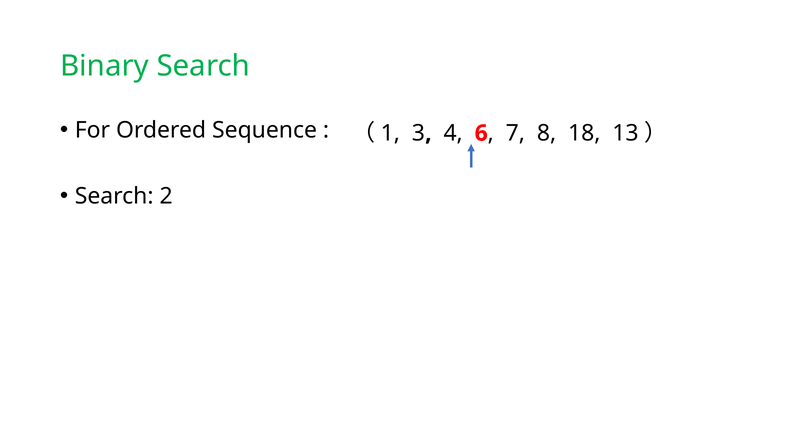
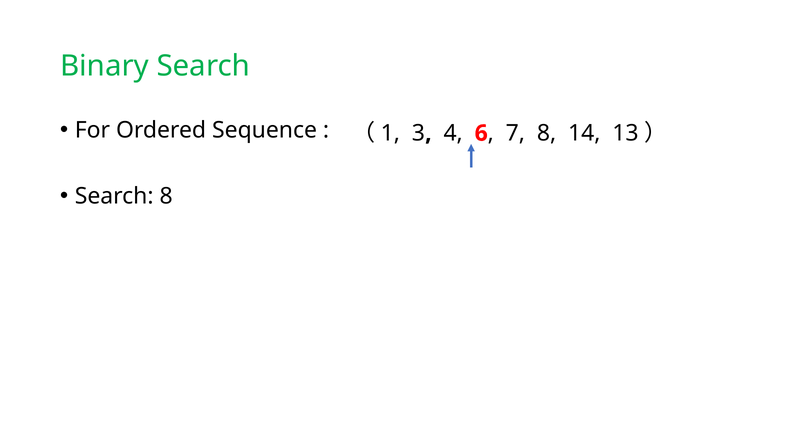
18: 18 -> 14 (584, 133)
Search 2: 2 -> 8 (166, 196)
